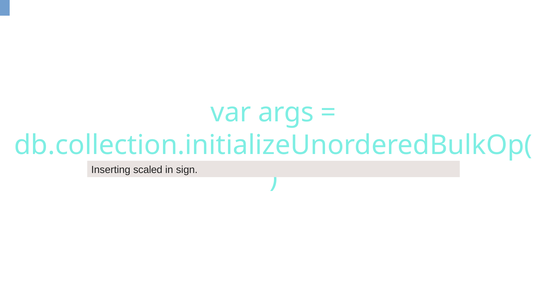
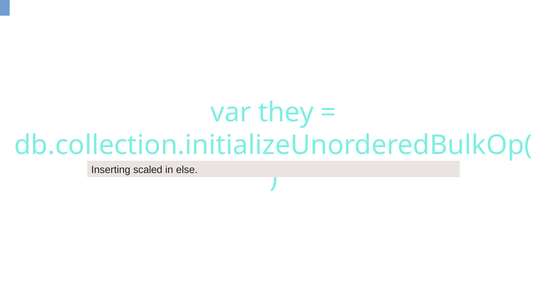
args: args -> they (286, 113)
sign: sign -> else (187, 170)
